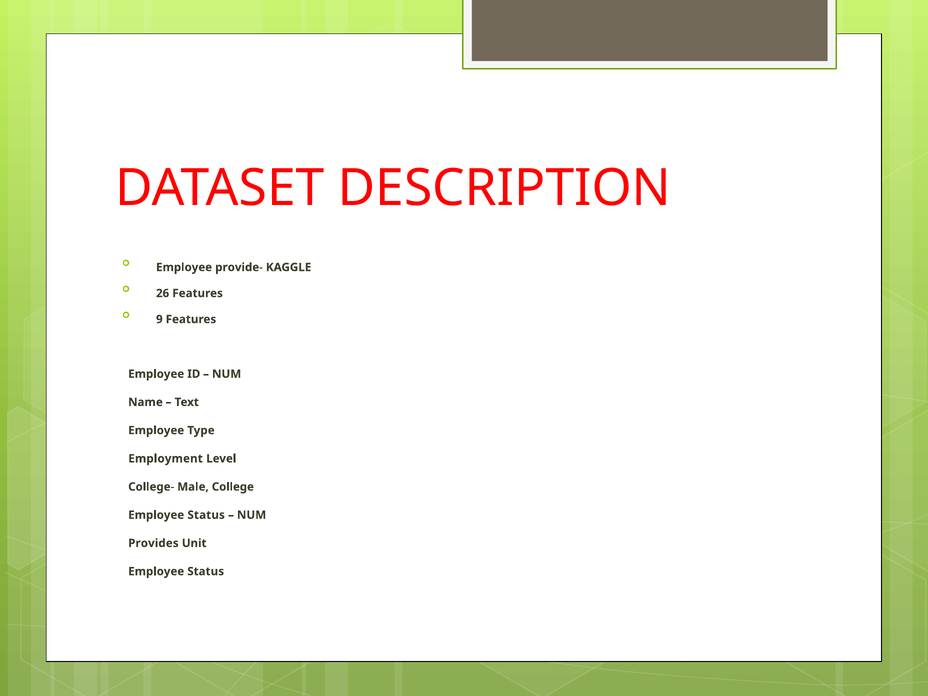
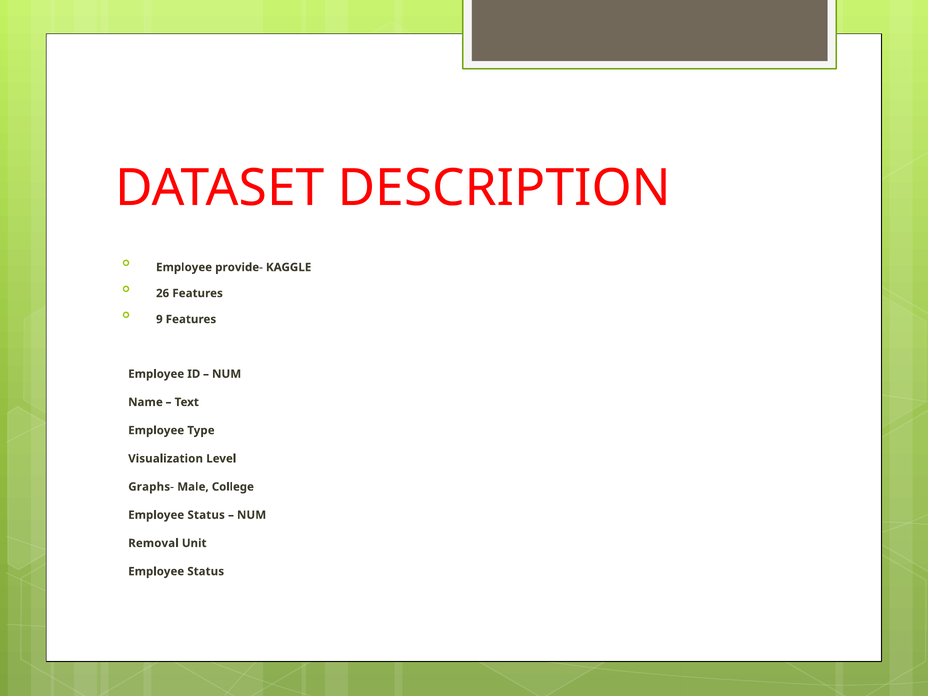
Employment: Employment -> Visualization (166, 459)
College-: College- -> Graphs- (151, 487)
Provides: Provides -> Removal (153, 543)
